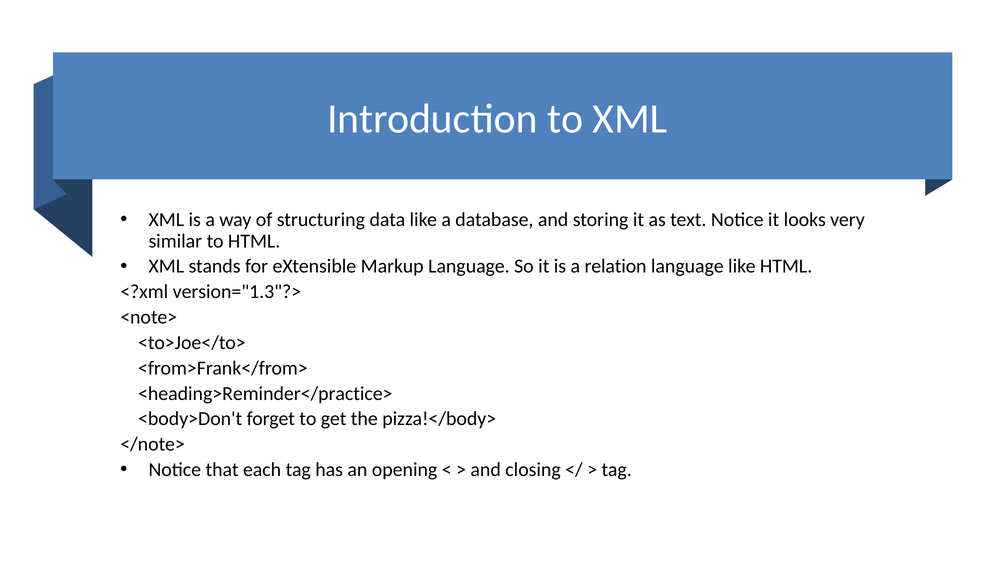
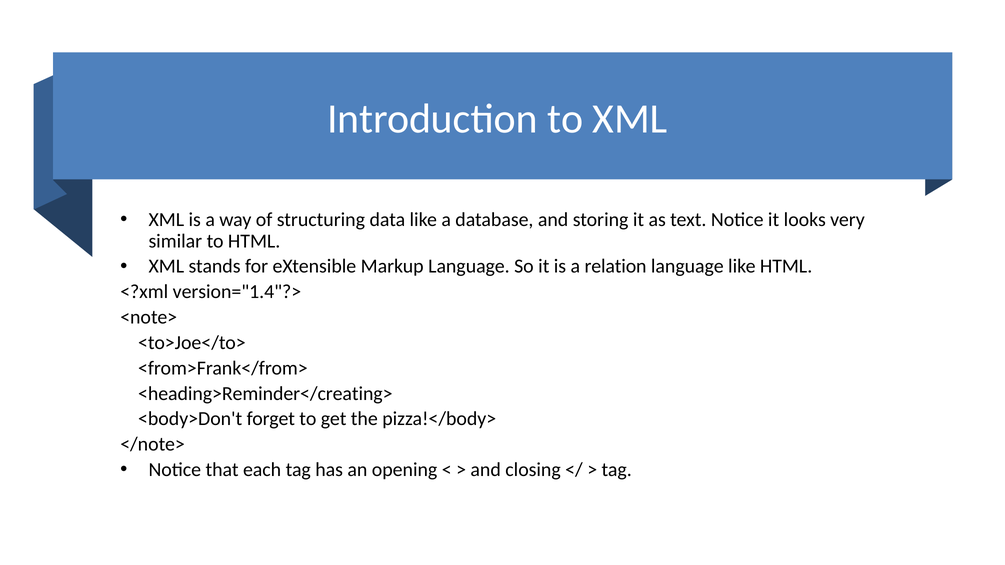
version="1.3"?>: version="1.3"?> -> version="1.4"?> (237, 292)
<heading>Reminder</practice>: <heading>Reminder</practice> -> <heading>Reminder</creating> (265, 394)
